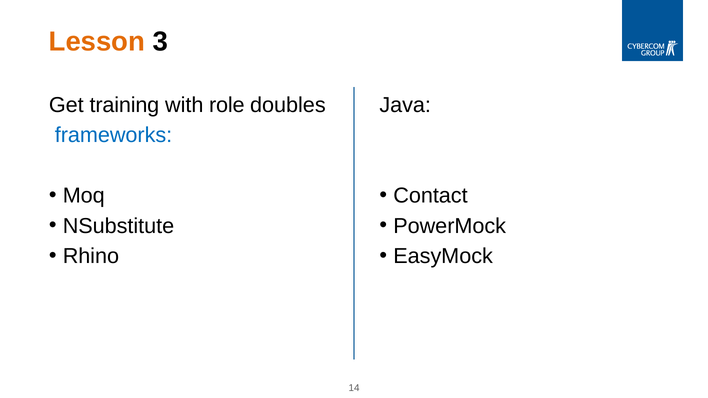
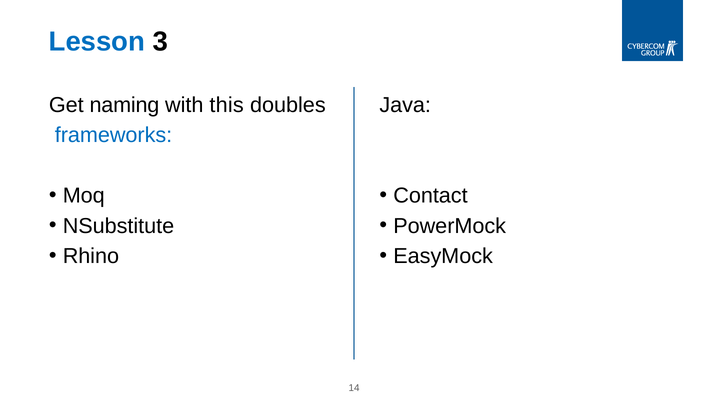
Lesson colour: orange -> blue (97, 42)
training: training -> naming (124, 105)
role: role -> this (227, 105)
